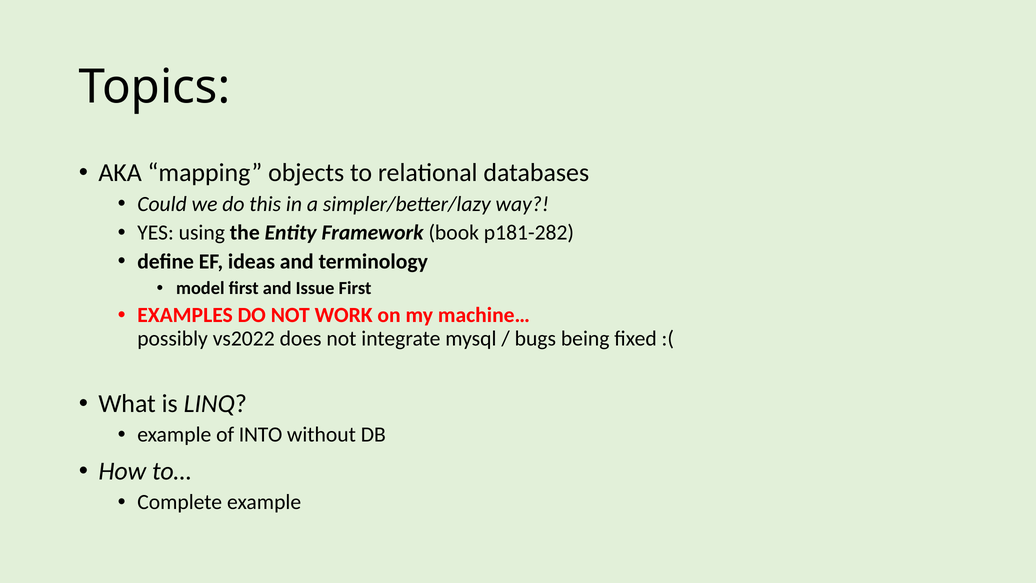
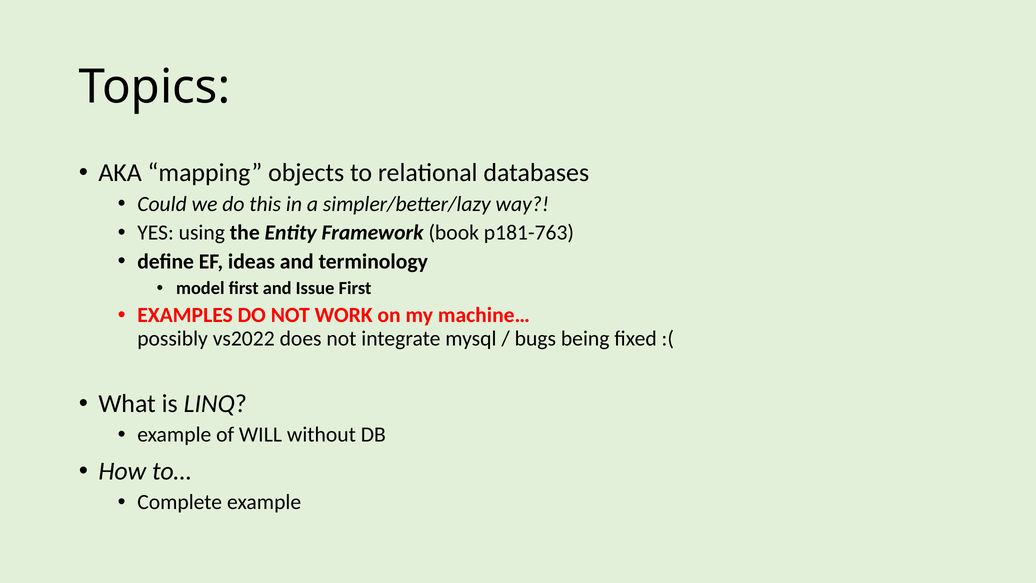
p181-282: p181-282 -> p181-763 (529, 233)
INTO: INTO -> WILL (260, 435)
